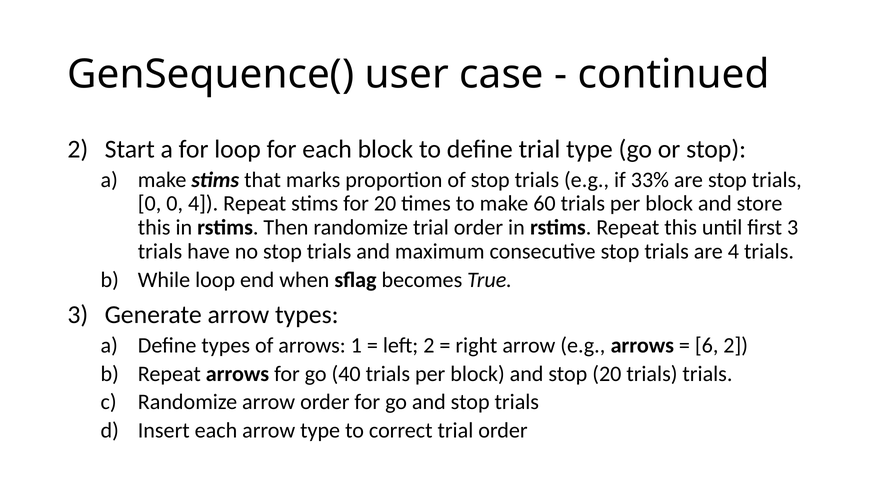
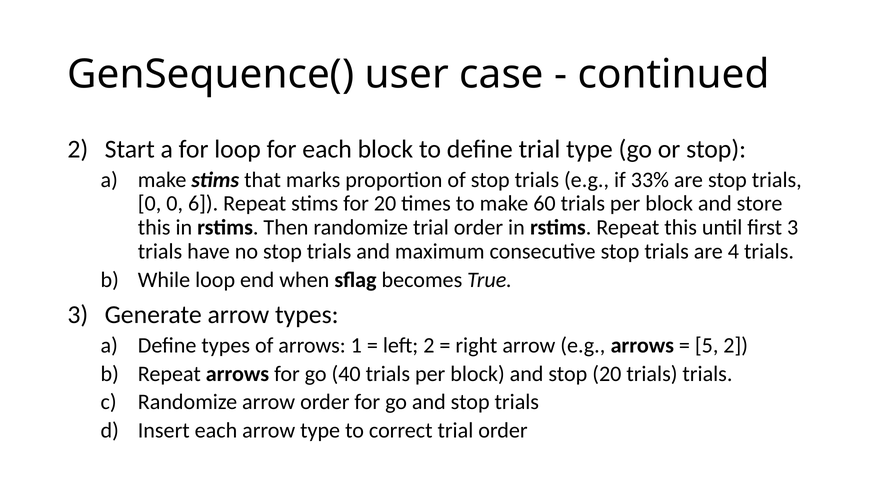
0 4: 4 -> 6 (203, 204)
6: 6 -> 5 (707, 345)
